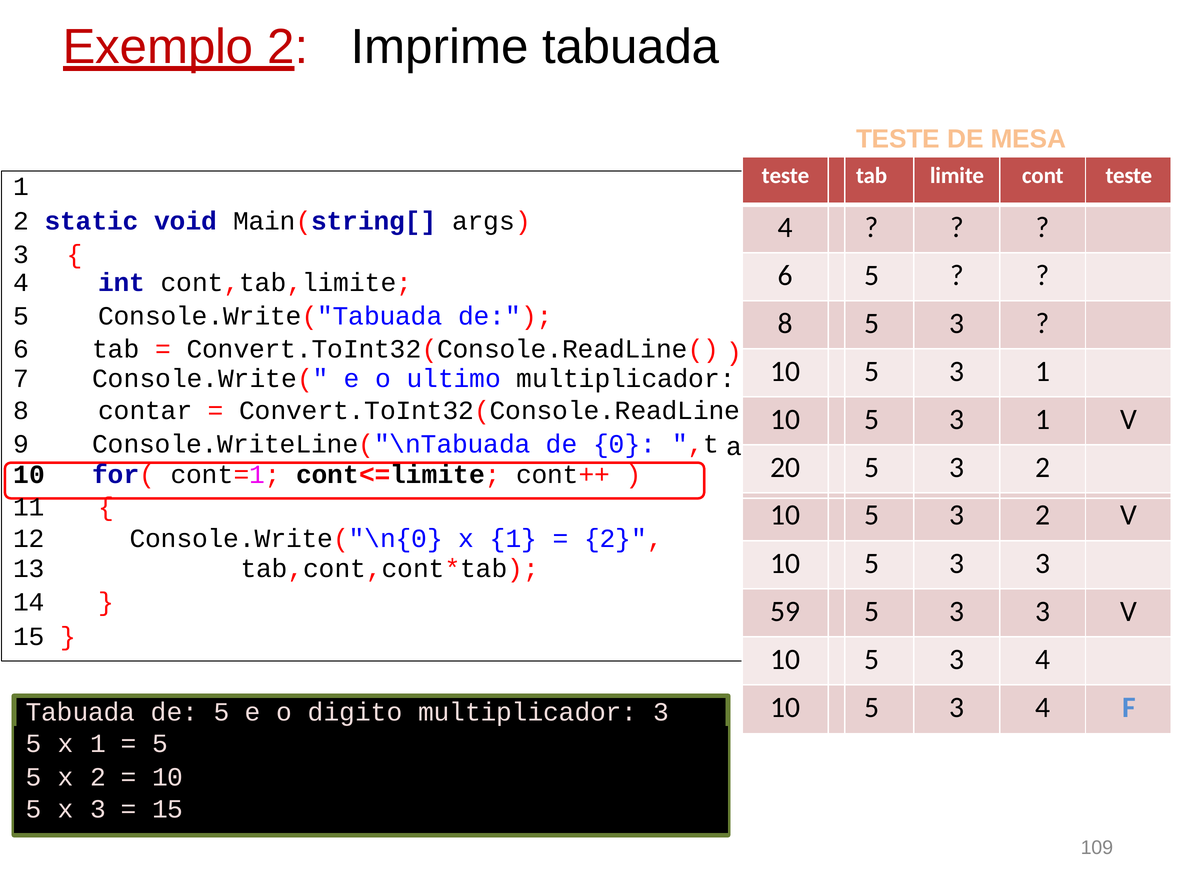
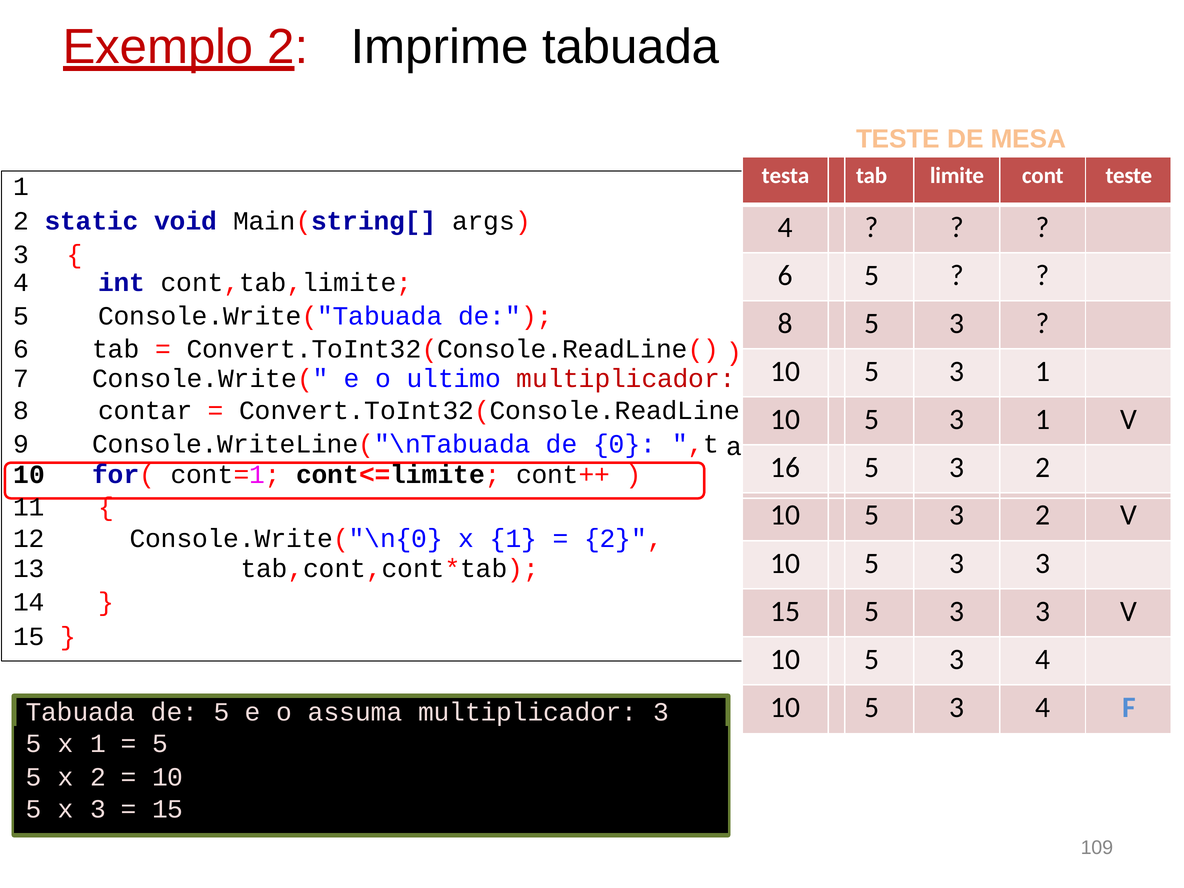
1 teste: teste -> testa (785, 176)
multiplicador colour: black -> red (626, 379)
20: 20 -> 16 (785, 467)
59: 59 -> 15 (785, 611)
digito: digito -> assuma (355, 712)
